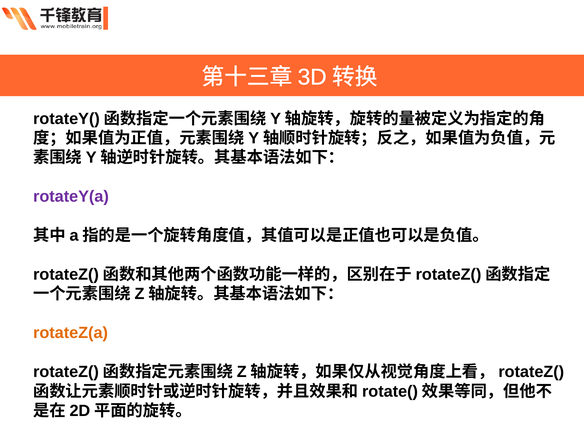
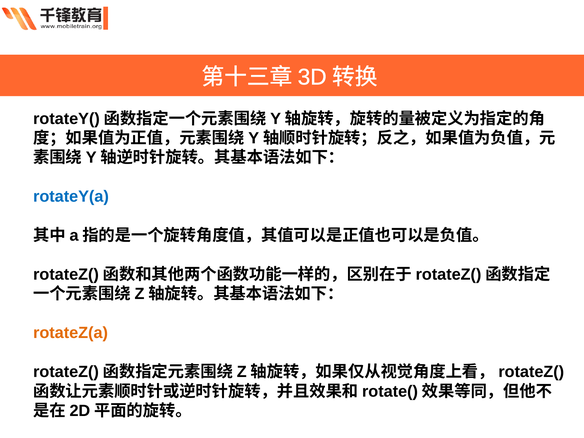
rotateY(a colour: purple -> blue (71, 197)
